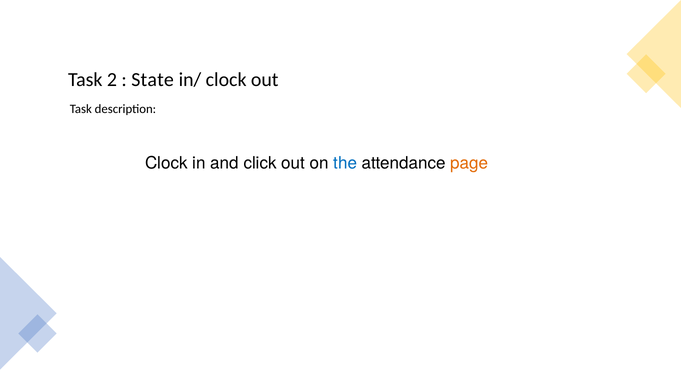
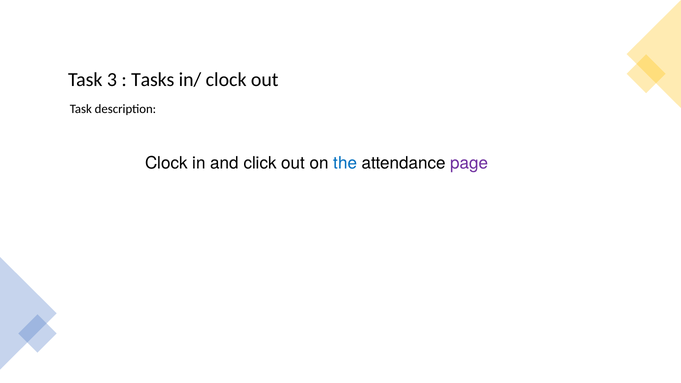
2: 2 -> 3 (112, 80)
State: State -> Tasks (153, 80)
page colour: orange -> purple (469, 163)
